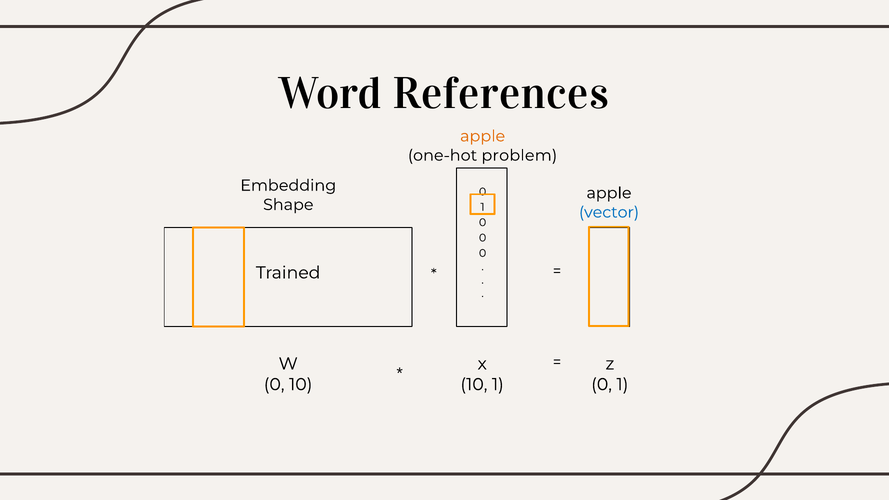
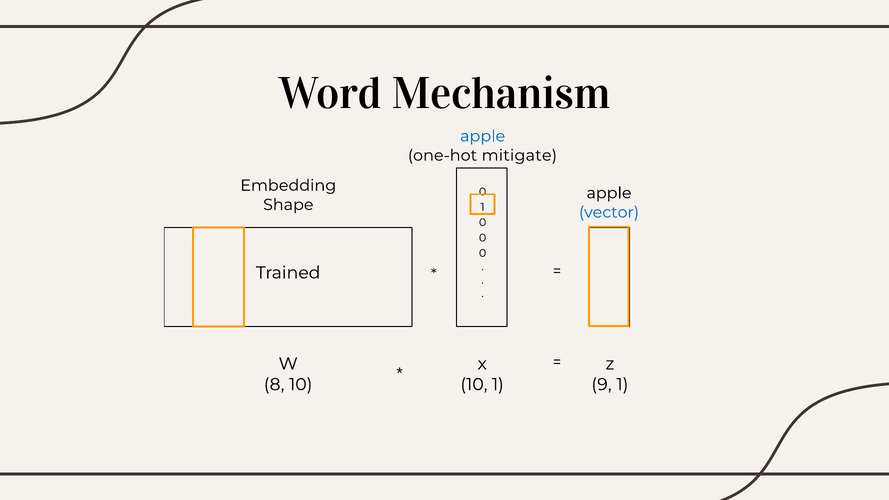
References: References -> Mechanism (501, 93)
apple colour: orange -> blue (483, 136)
problem: problem -> mitigate (519, 155)
0: 0 -> 8 (274, 385)
0: 0 -> 9 (601, 385)
